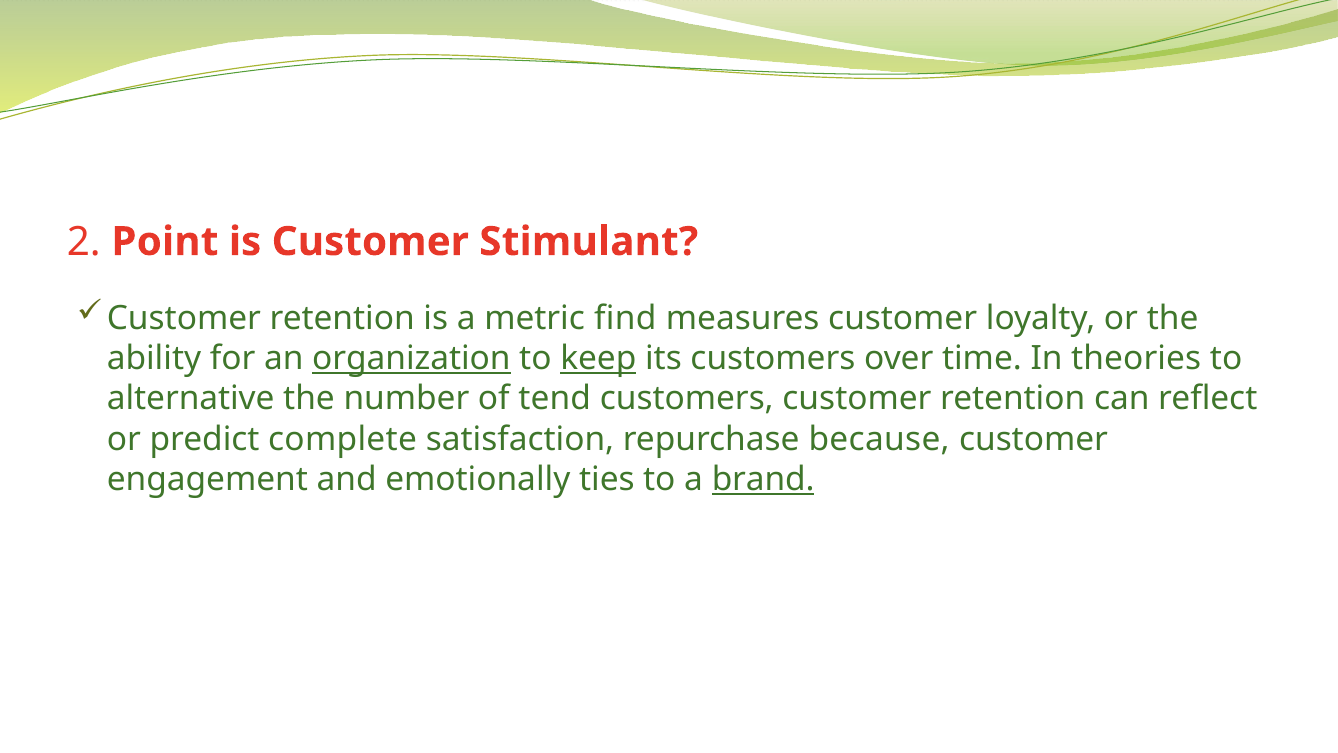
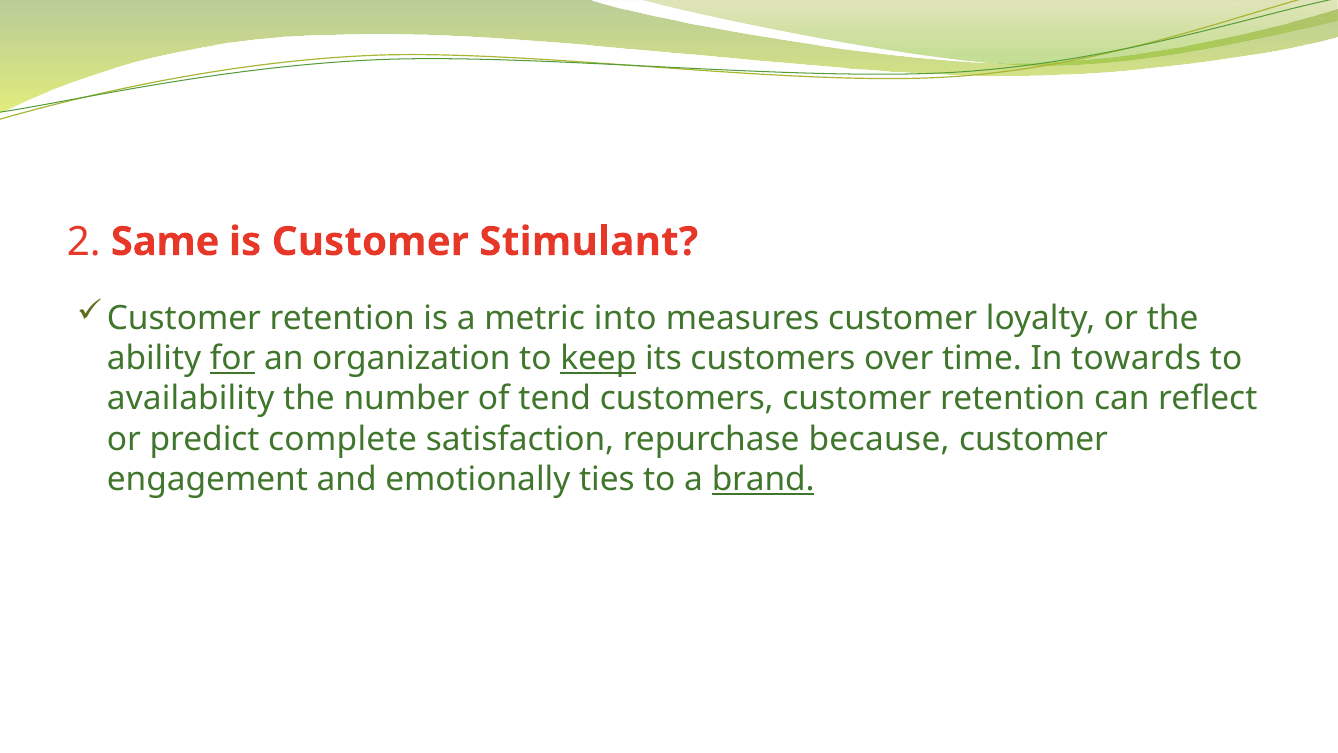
Point: Point -> Same (165, 242)
find: find -> into (625, 318)
for underline: none -> present (233, 359)
organization underline: present -> none (411, 359)
theories: theories -> towards (1136, 359)
alternative: alternative -> availability (191, 399)
